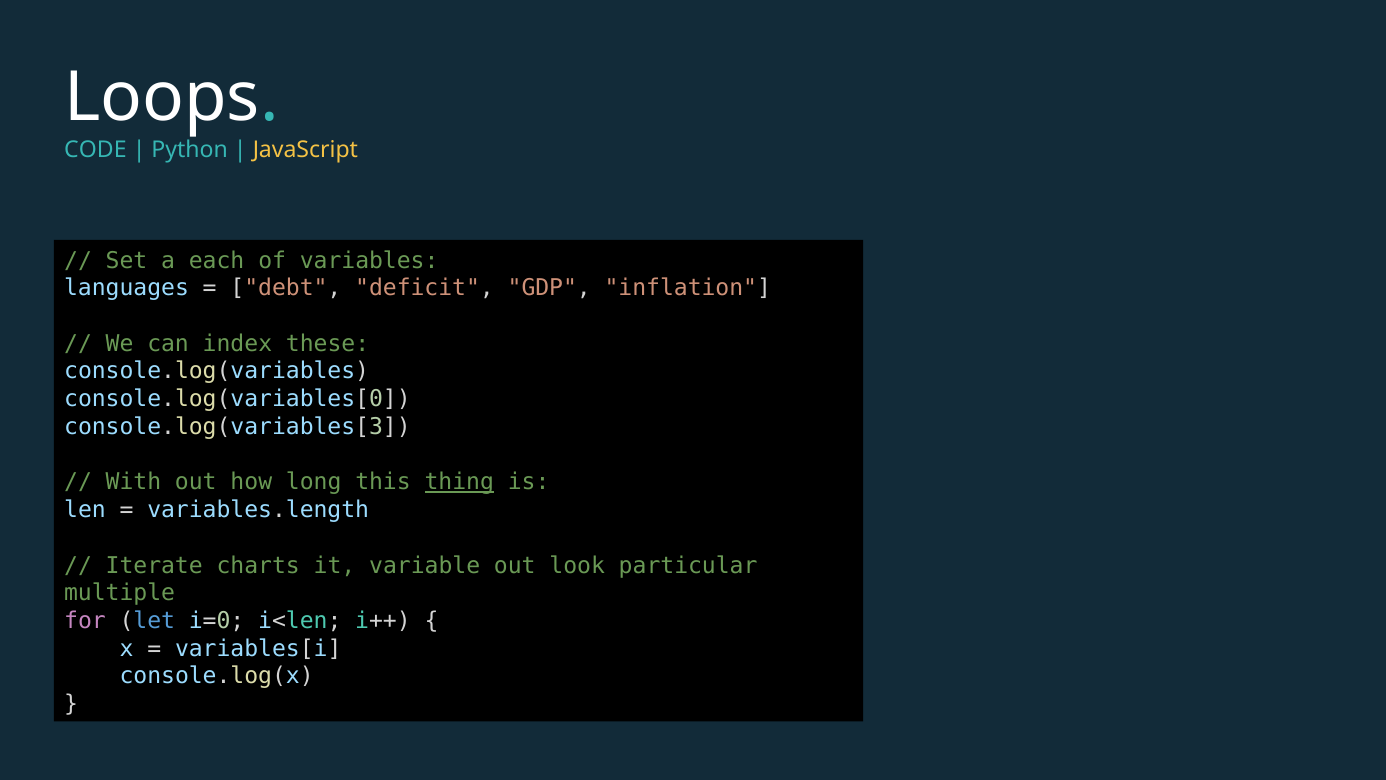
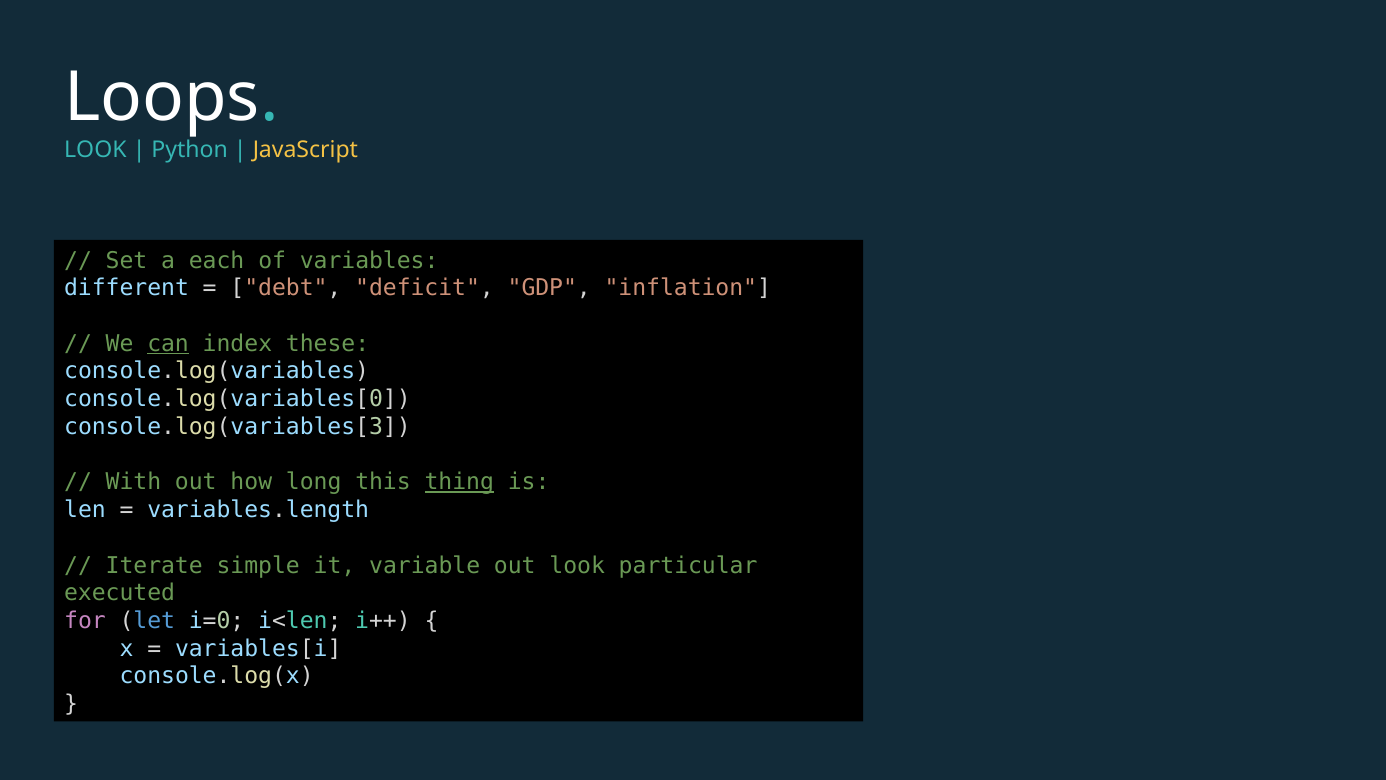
CODE: CODE -> LOOK (95, 150)
languages: languages -> different (127, 288)
can underline: none -> present (168, 343)
charts: charts -> simple (258, 565)
multiple: multiple -> executed (120, 593)
